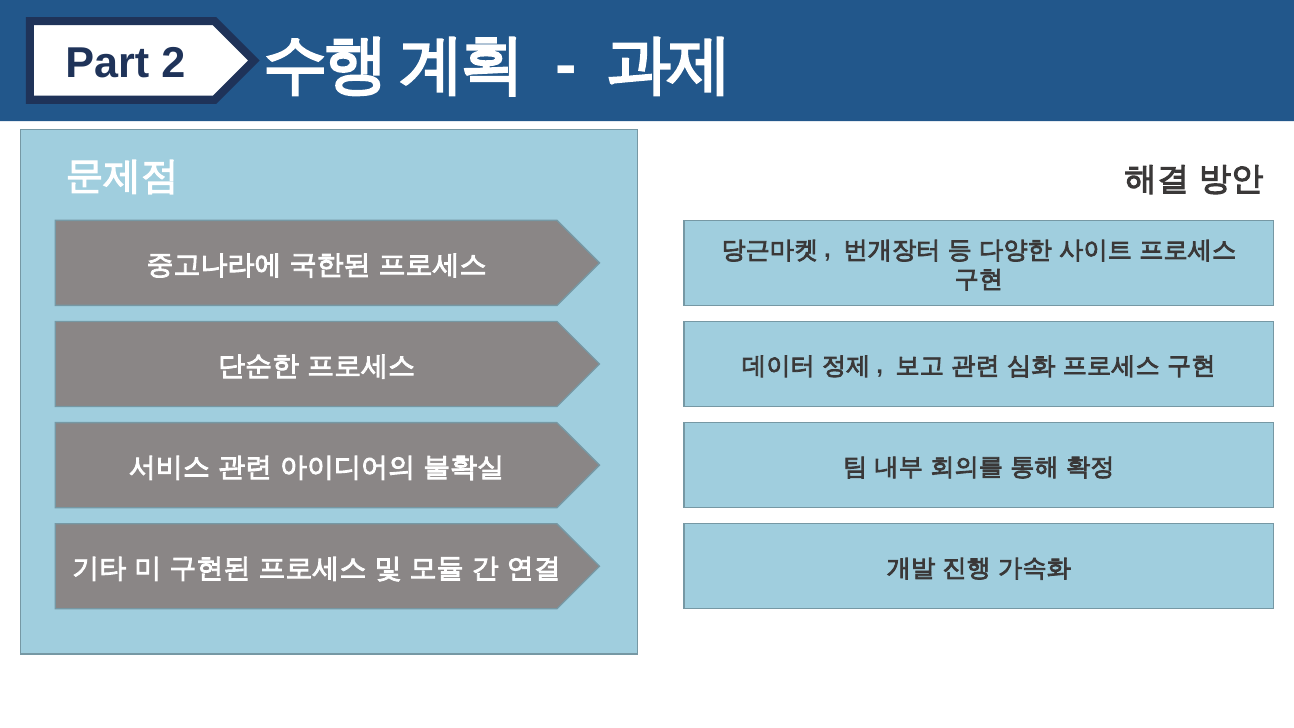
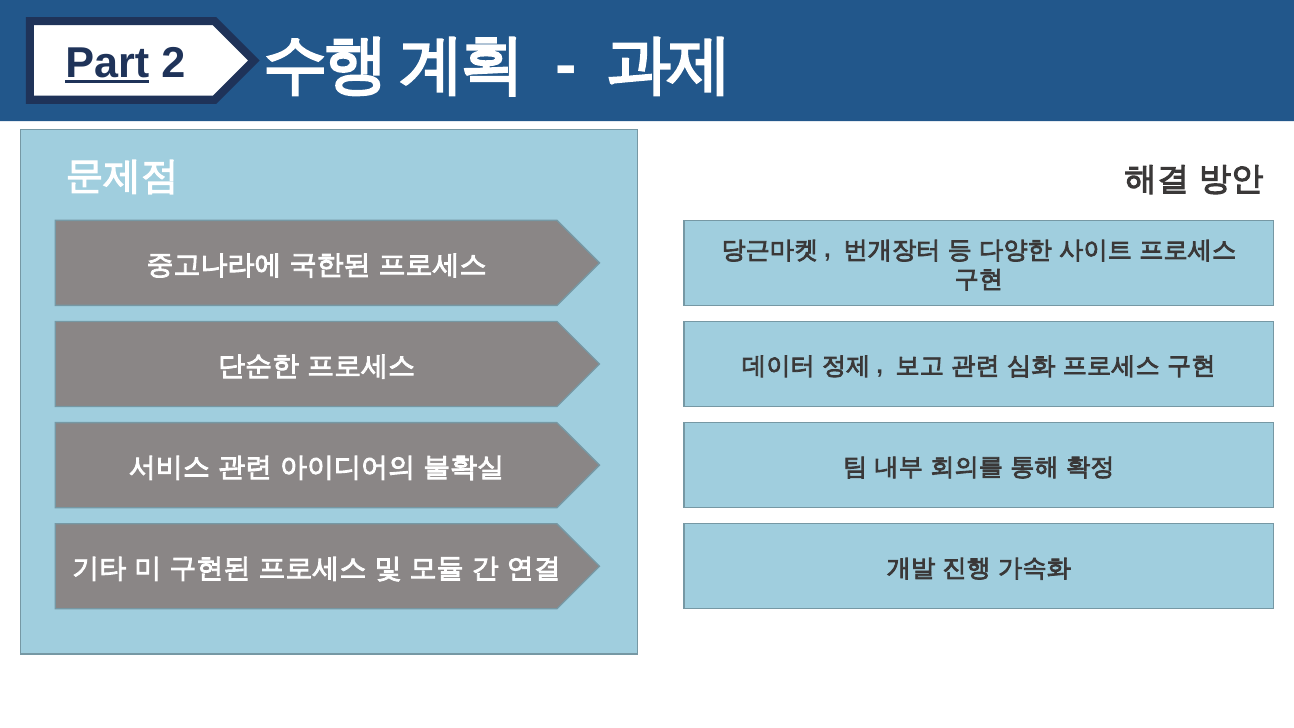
Part underline: none -> present (107, 63)
